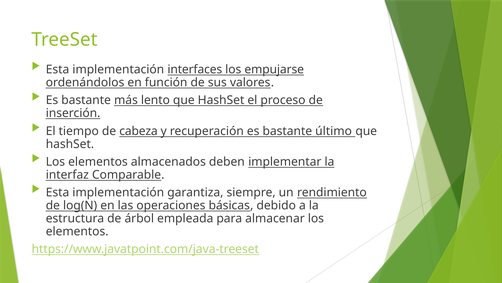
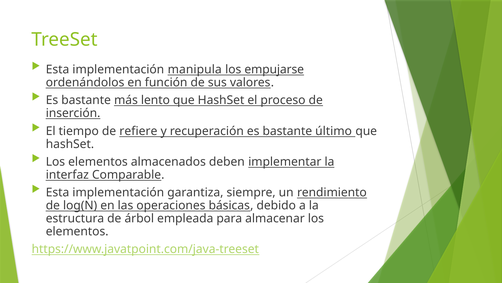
interfaces: interfaces -> manipula (195, 69)
cabeza: cabeza -> refiere (138, 131)
